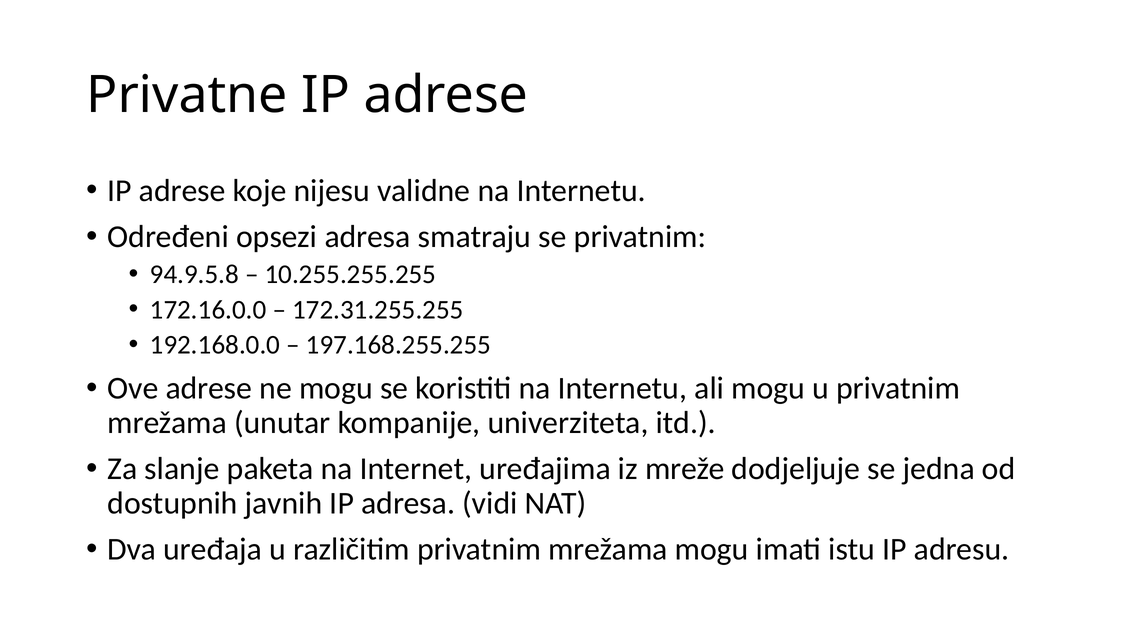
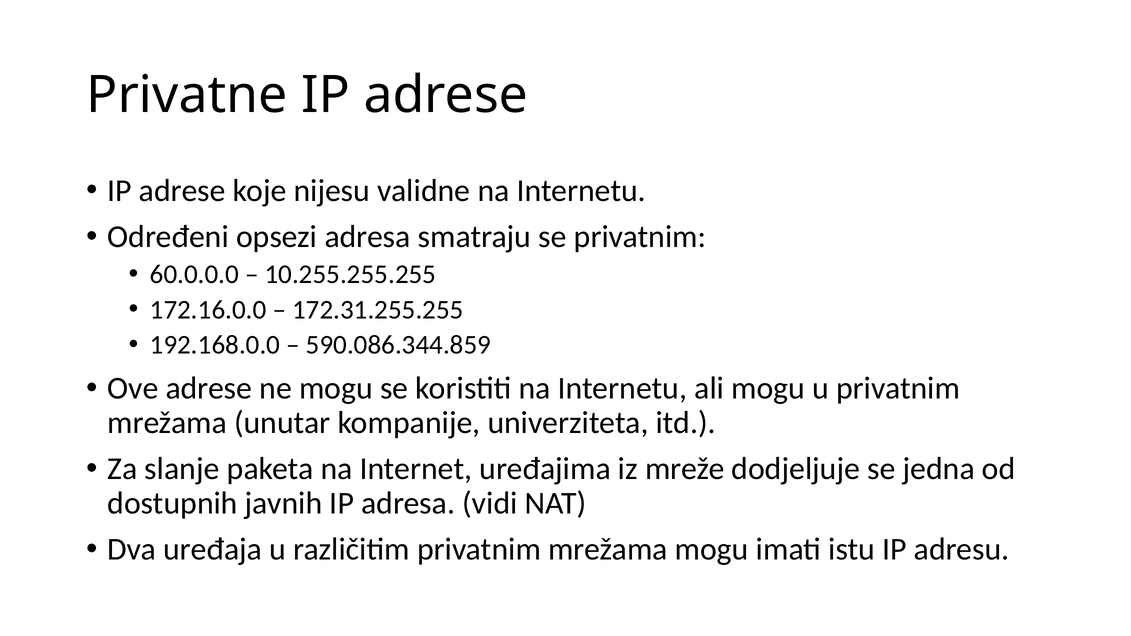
94.9.5.8: 94.9.5.8 -> 60.0.0.0 (194, 275)
197.168.255.255: 197.168.255.255 -> 590.086.344.859 (398, 345)
